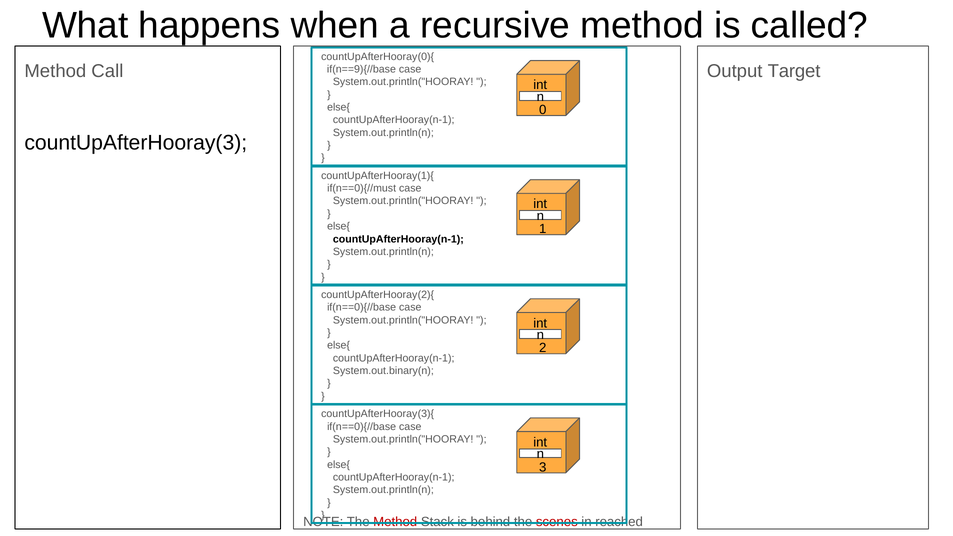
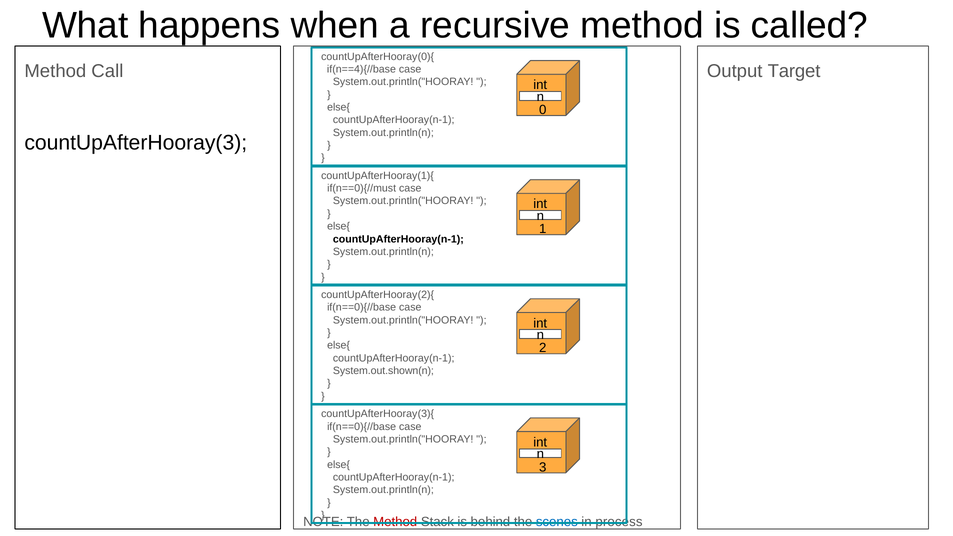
if(n==9){//base: if(n==9){//base -> if(n==4){//base (361, 69)
System.out.binary(n: System.out.binary(n -> System.out.shown(n (383, 371)
scenes colour: red -> blue (557, 522)
reached: reached -> process (619, 522)
